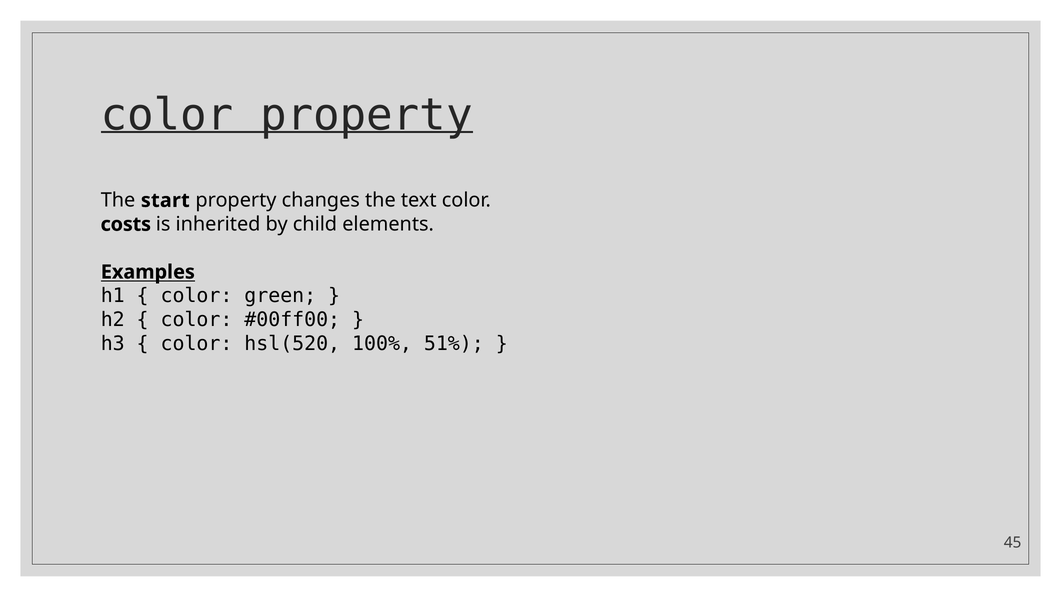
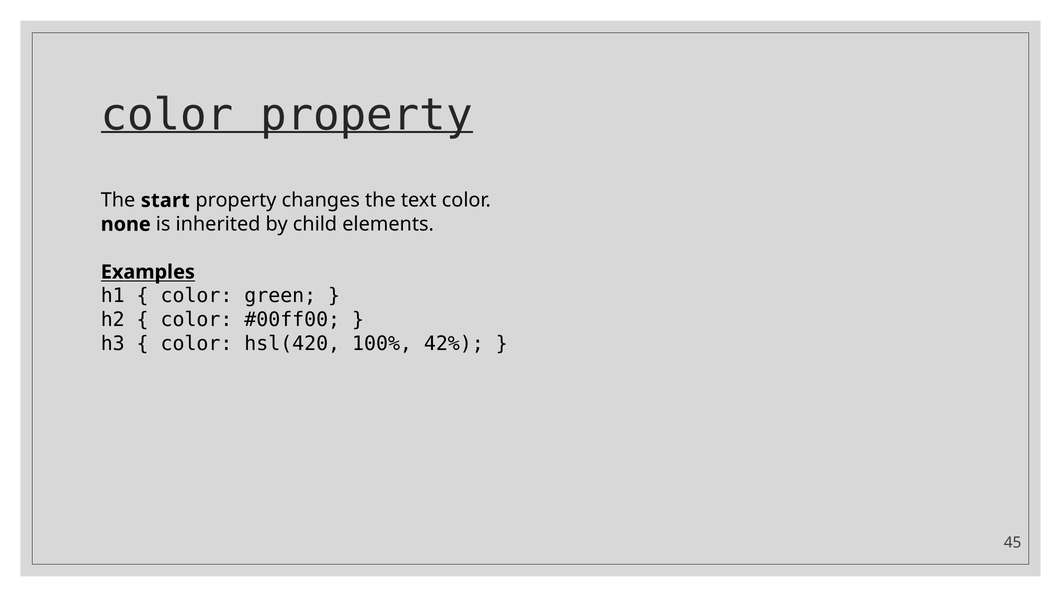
costs: costs -> none (126, 224)
hsl(520: hsl(520 -> hsl(420 (292, 344)
51%: 51% -> 42% (454, 344)
